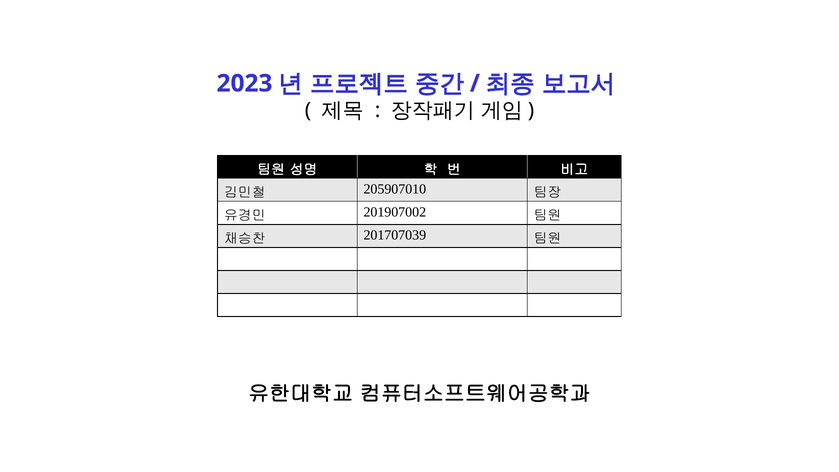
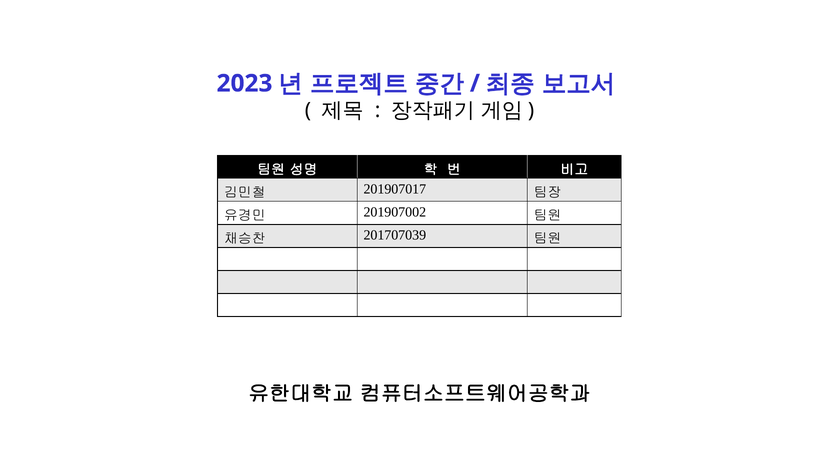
205907010: 205907010 -> 201907017 (395, 189)
